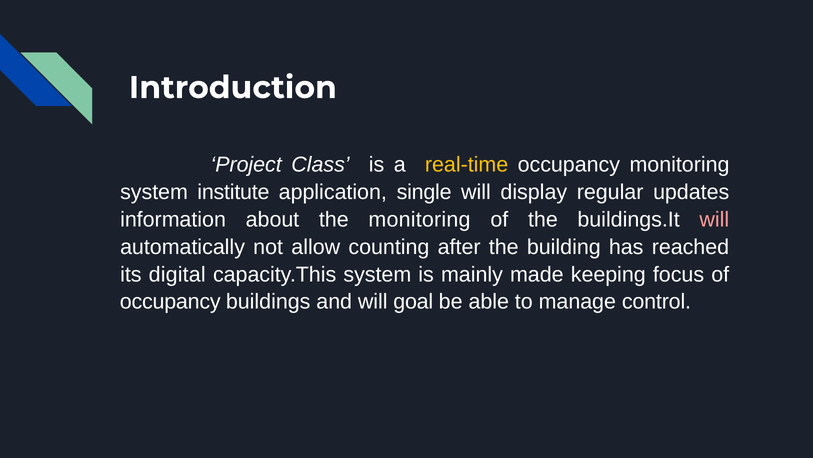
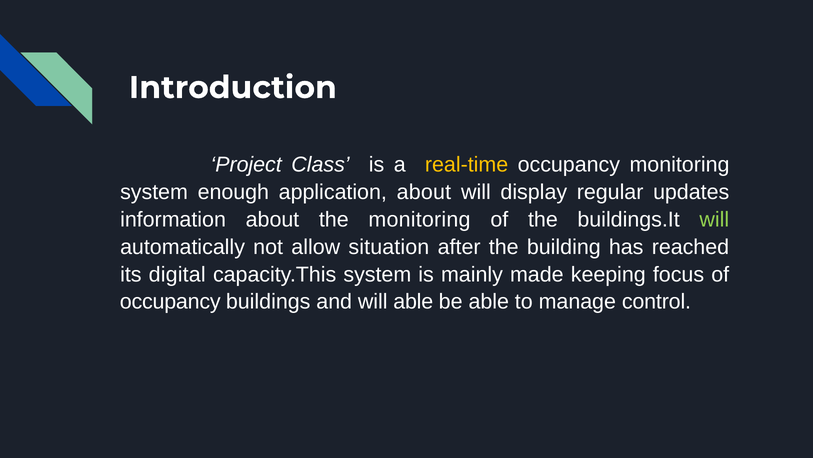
institute: institute -> enough (233, 192)
application single: single -> about (424, 192)
will colour: pink -> light green (714, 219)
counting: counting -> situation (389, 247)
will goal: goal -> able (413, 301)
